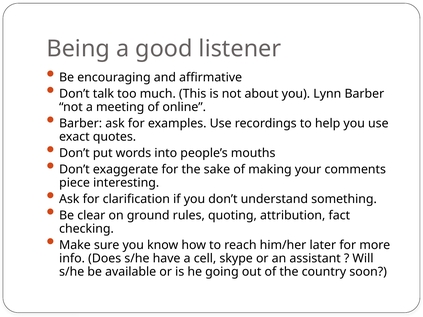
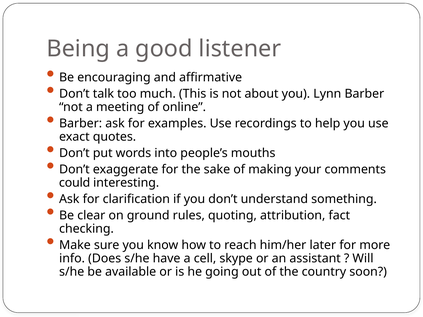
piece: piece -> could (75, 183)
